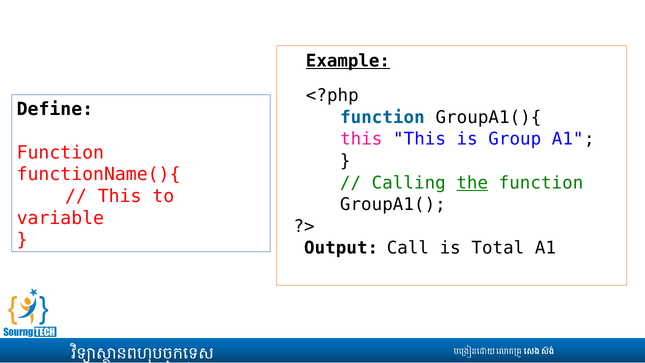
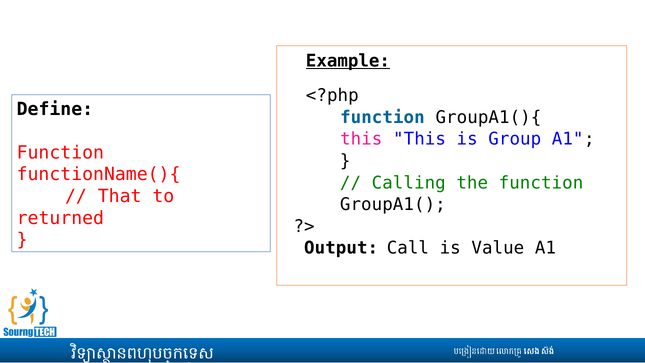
the underline: present -> none (472, 183)
This: This -> That (120, 196)
variable: variable -> returned (60, 218)
Total: Total -> Value (498, 248)
